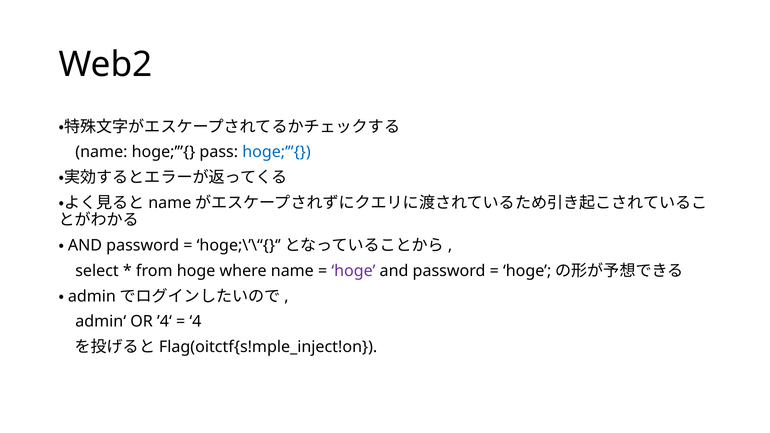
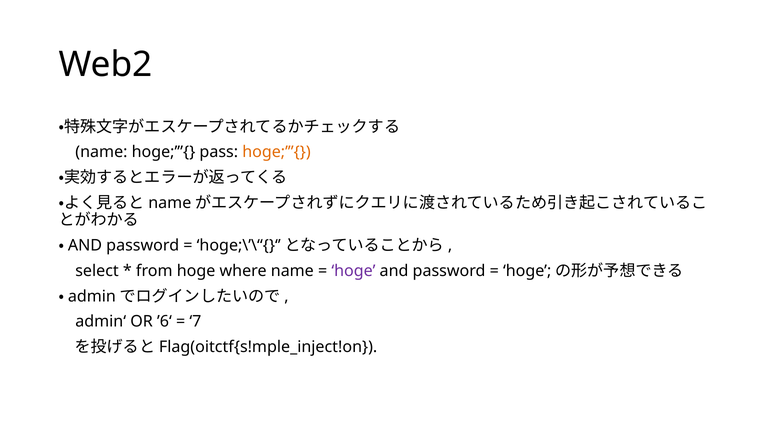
hoge;’”{ colour: blue -> orange (277, 152)
’4‘: ’4‘ -> ’6‘ (164, 322)
4: 4 -> 7 (195, 322)
